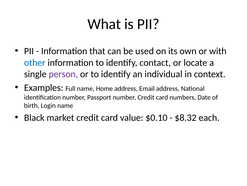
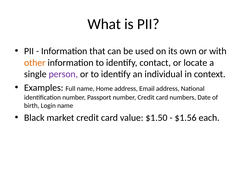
other colour: blue -> orange (35, 62)
$0.10: $0.10 -> $1.50 (156, 117)
$8.32: $8.32 -> $1.56 (186, 117)
